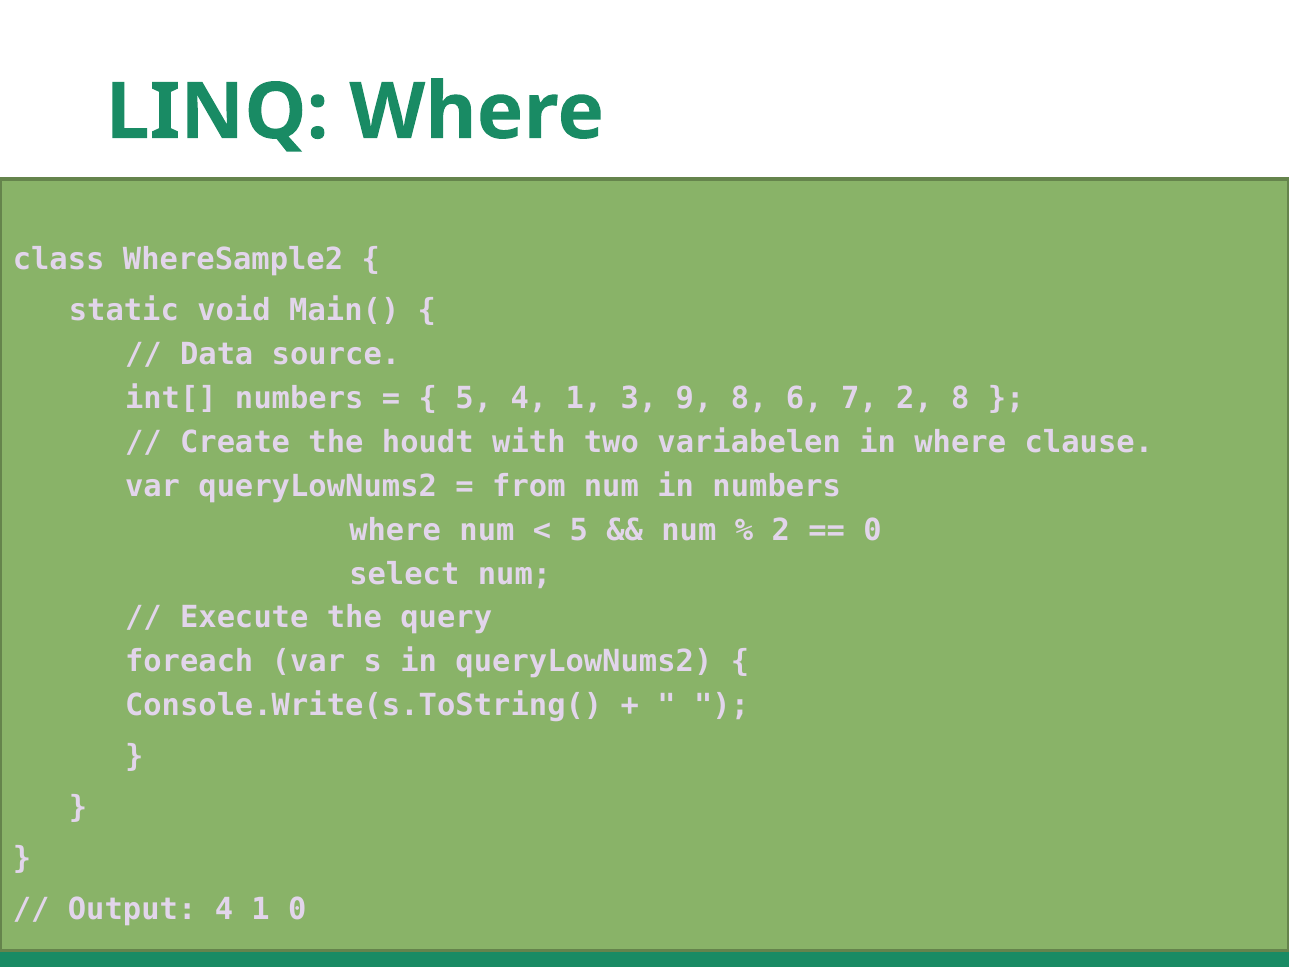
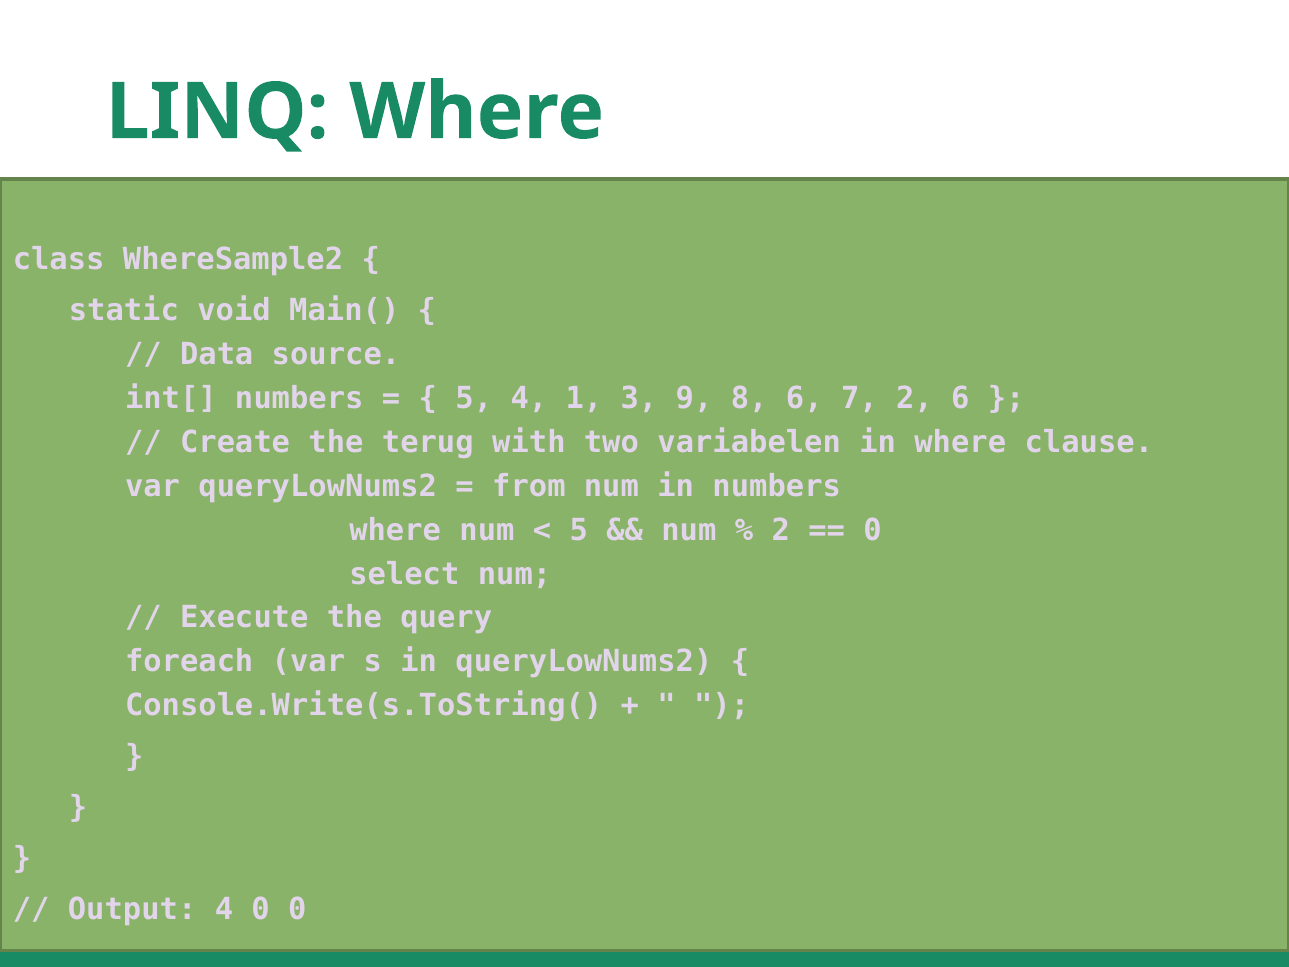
2 8: 8 -> 6 (960, 398)
houdt: houdt -> terug (428, 442)
Output 4 1: 1 -> 0 (261, 909)
